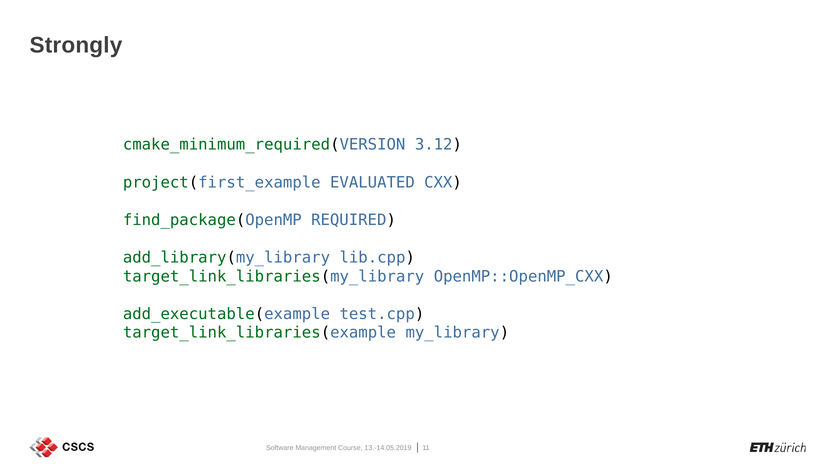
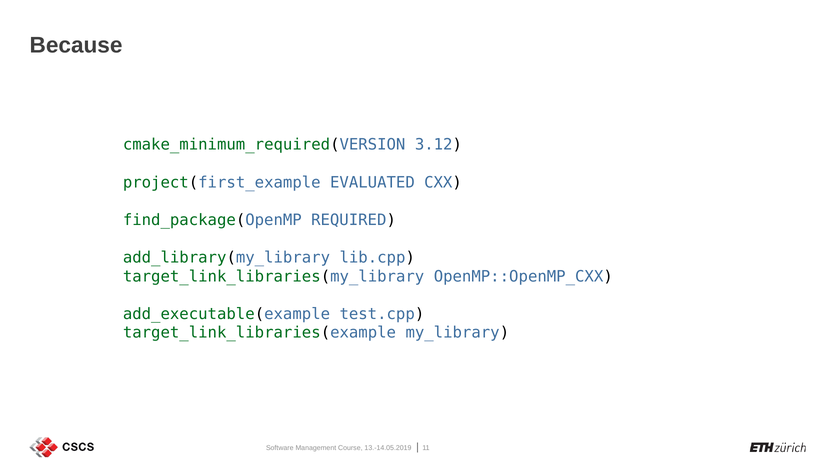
Strongly: Strongly -> Because (76, 45)
